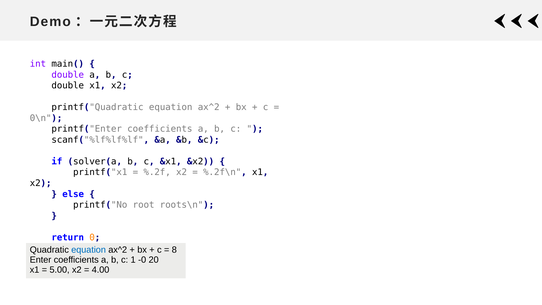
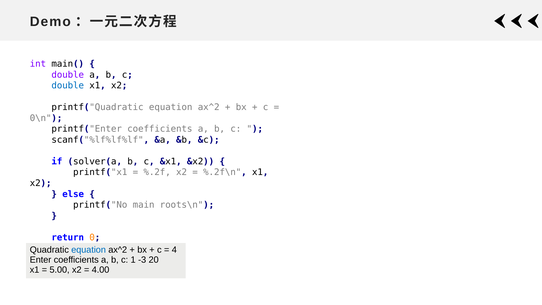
double colour: black -> blue (68, 86)
root: root -> main (144, 205)
8: 8 -> 4 (174, 250)
-0: -0 -> -3 (142, 260)
